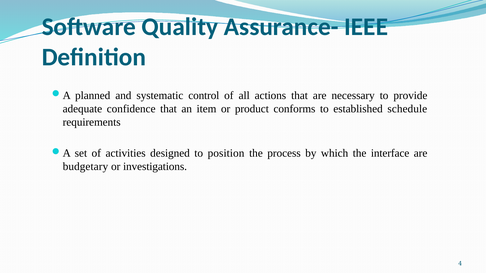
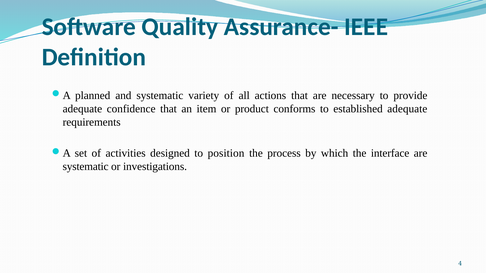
control: control -> variety (204, 96)
established schedule: schedule -> adequate (407, 109)
budgetary: budgetary -> systematic (86, 167)
